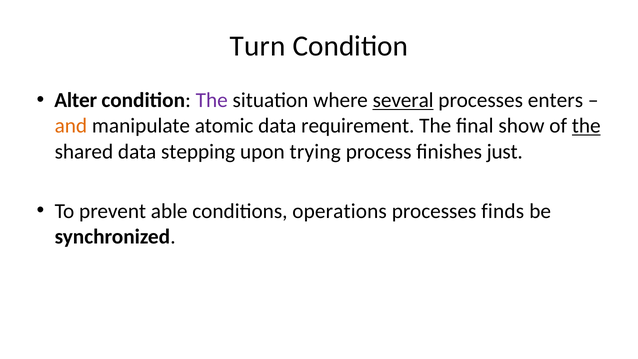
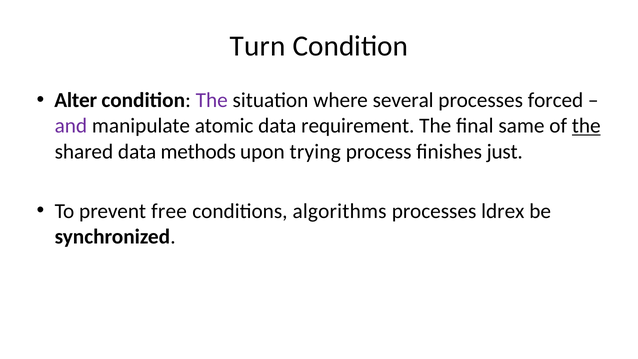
several underline: present -> none (403, 100)
enters: enters -> forced (555, 100)
and colour: orange -> purple (71, 126)
show: show -> same (521, 126)
stepping: stepping -> methods (198, 151)
able: able -> free (169, 211)
operations: operations -> algorithms (340, 211)
finds: finds -> ldrex (503, 211)
